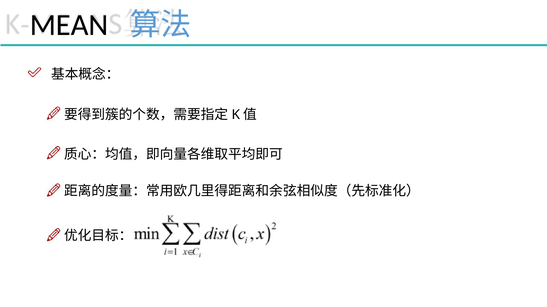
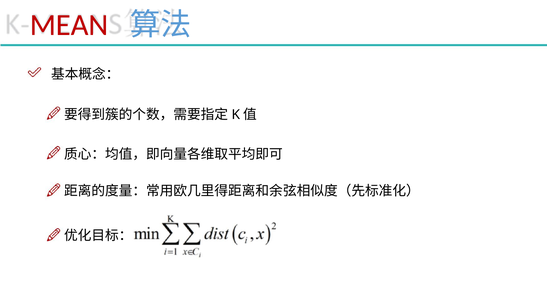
MEAN colour: black -> red (69, 25)
